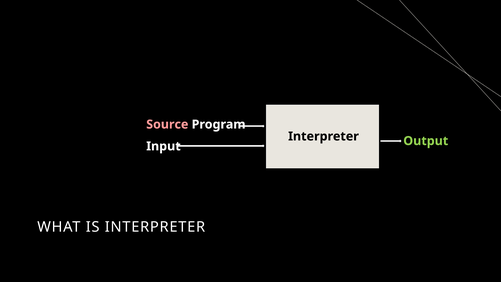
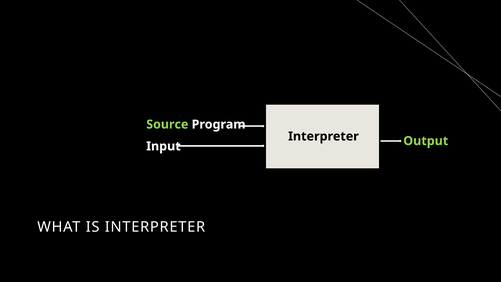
Source colour: pink -> light green (167, 124)
